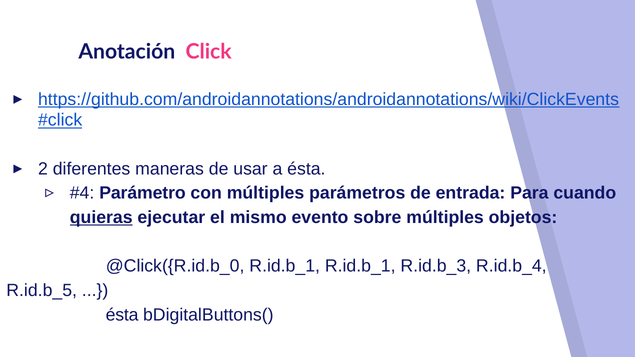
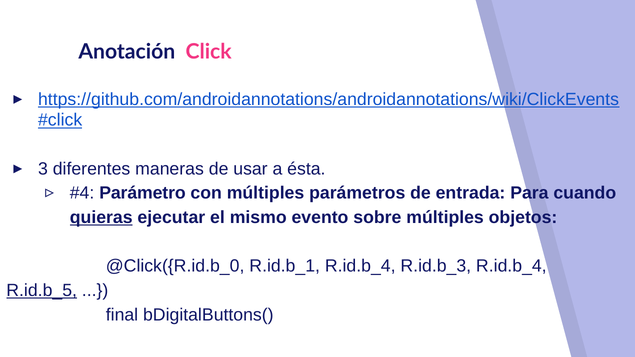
2: 2 -> 3 (43, 169)
R.id.b_1 R.id.b_1: R.id.b_1 -> R.id.b_4 (360, 266)
R.id.b_5 underline: none -> present (42, 291)
ésta: ésta -> final (122, 315)
